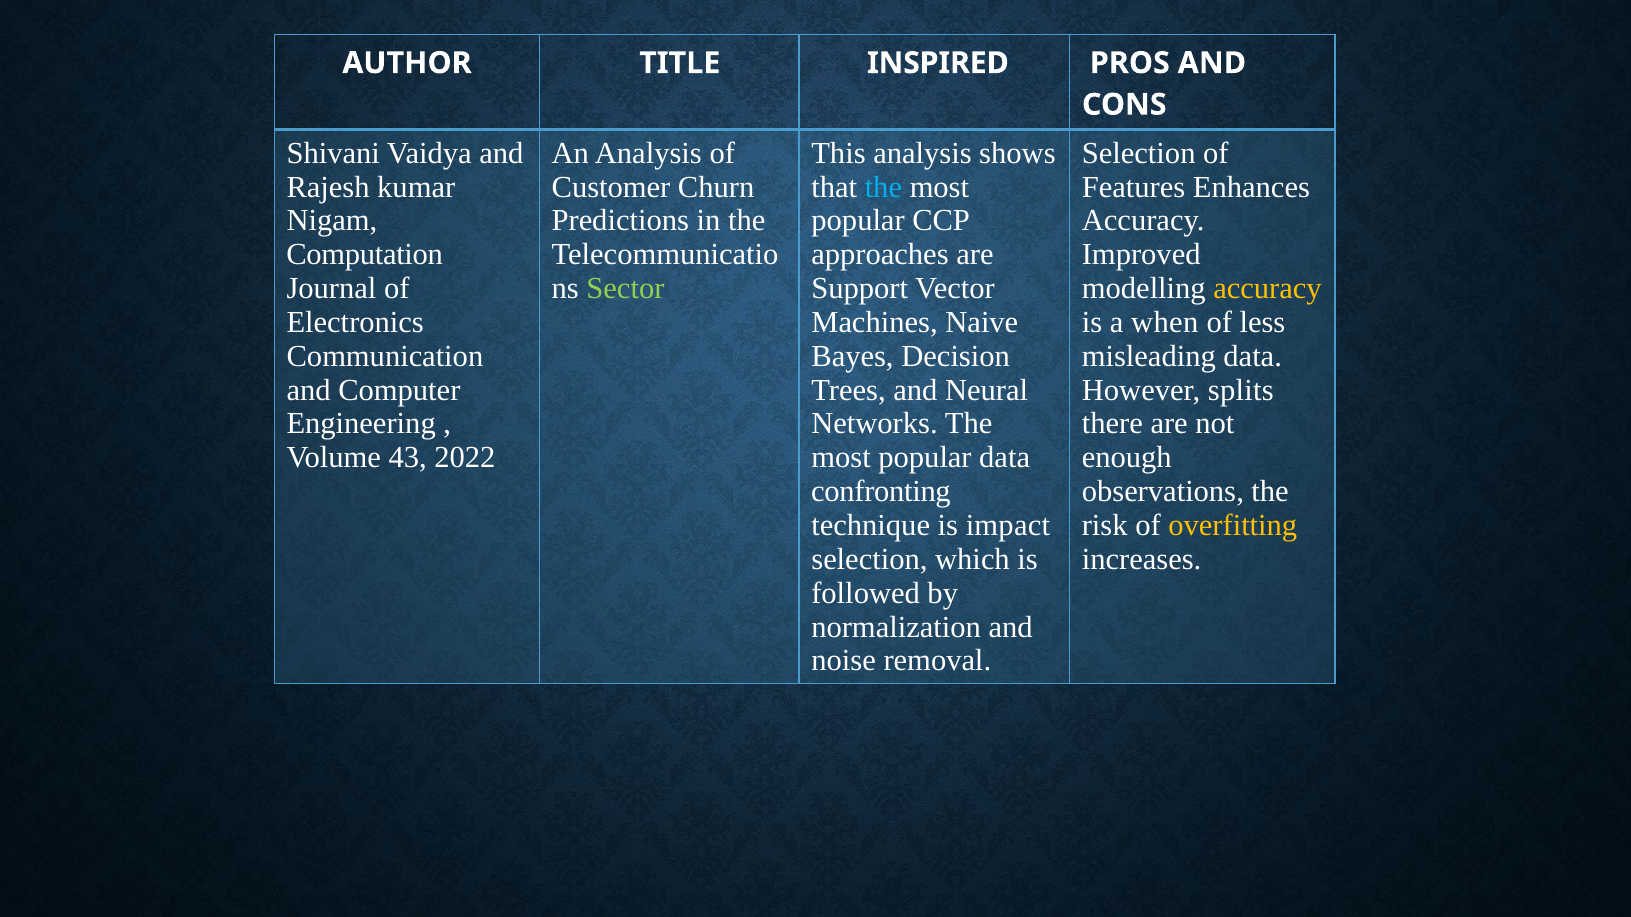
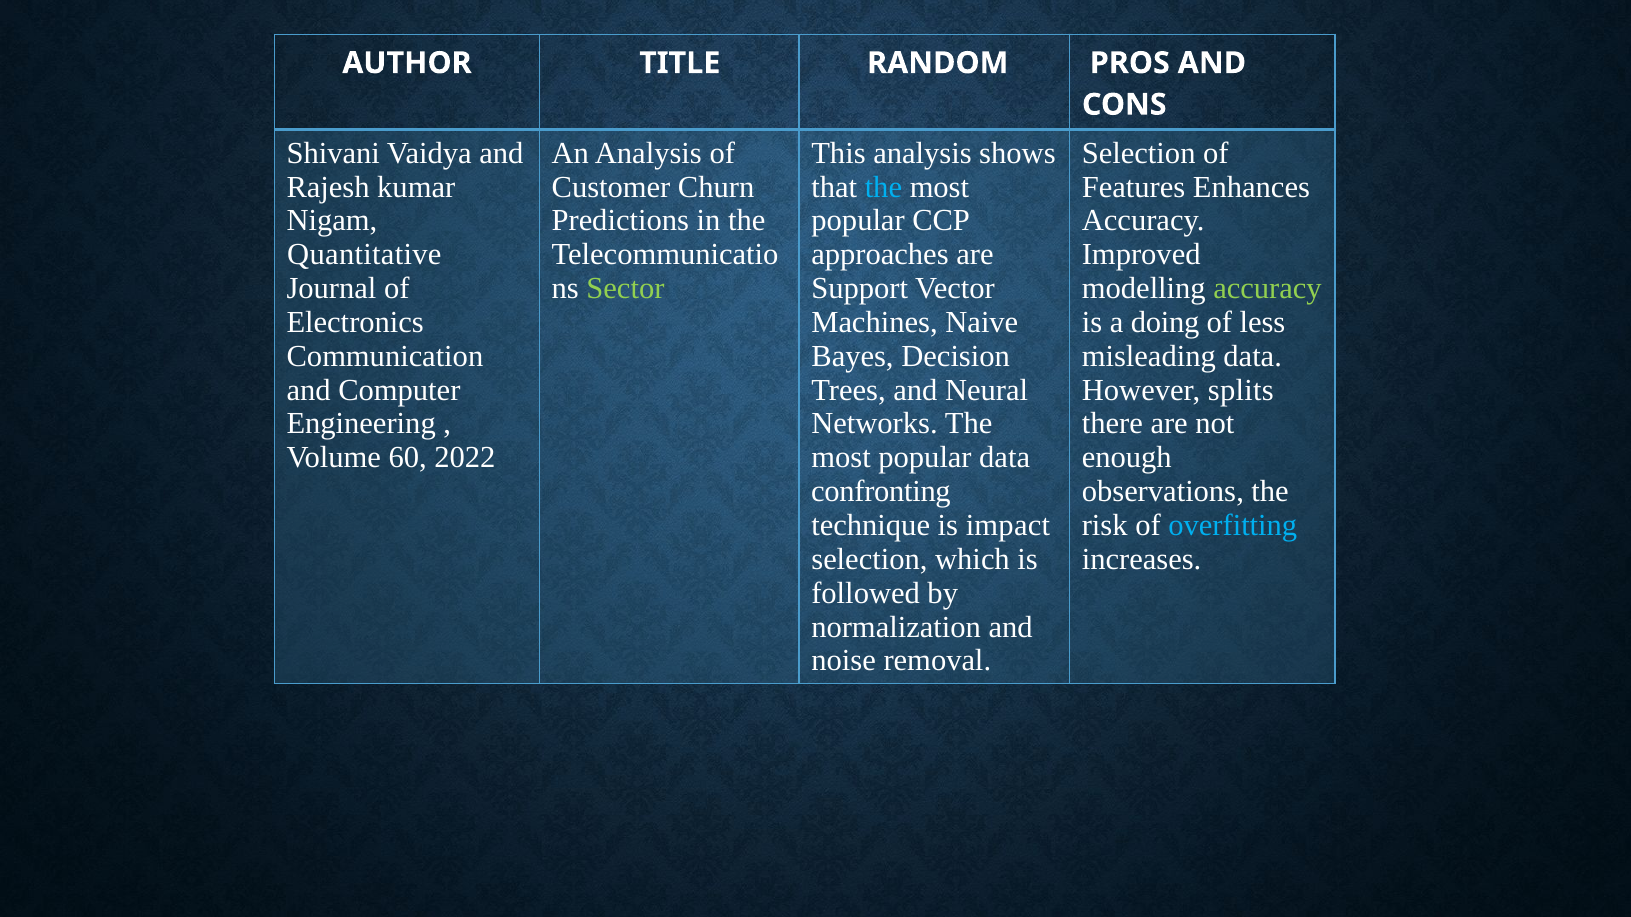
INSPIRED: INSPIRED -> RANDOM (938, 63)
Computation: Computation -> Quantitative (364, 255)
accuracy colour: yellow -> light green (1268, 289)
when: when -> doing (1165, 323)
43: 43 -> 60 (408, 458)
overfitting colour: yellow -> light blue (1233, 526)
